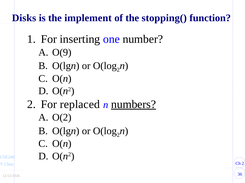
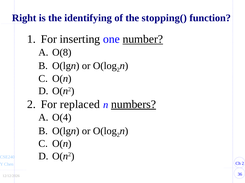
Disks: Disks -> Right (24, 18)
implement: implement -> identifying (88, 18)
number underline: none -> present (143, 39)
O(9: O(9 -> O(8 (62, 53)
O(2: O(2 -> O(4 (62, 118)
